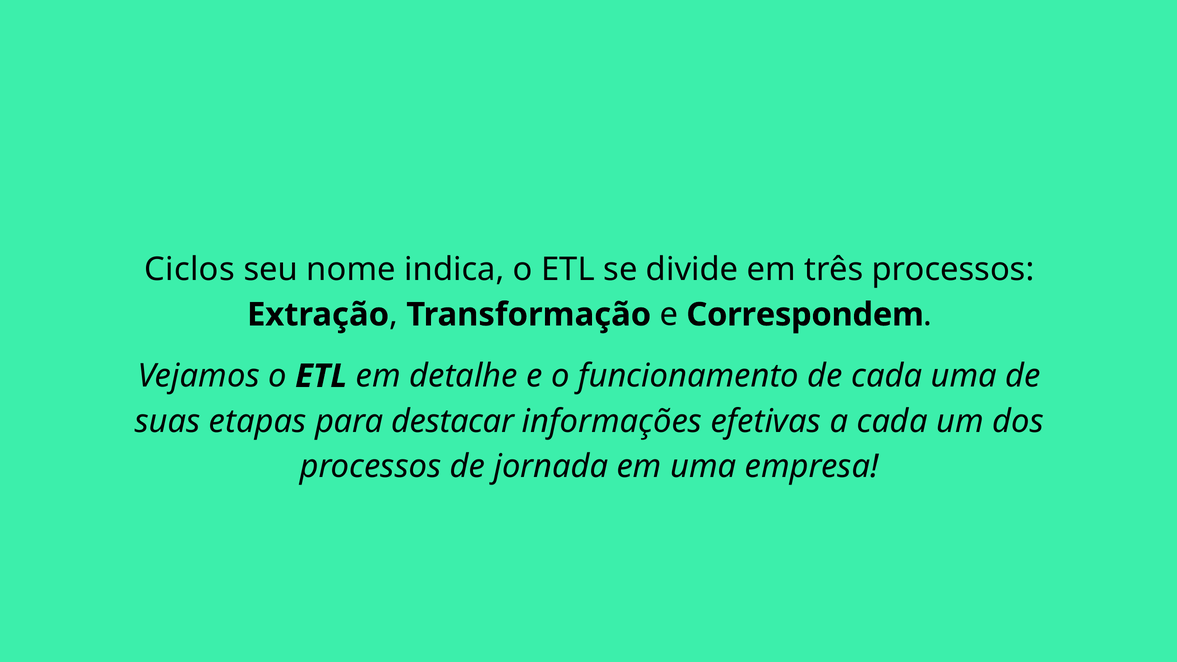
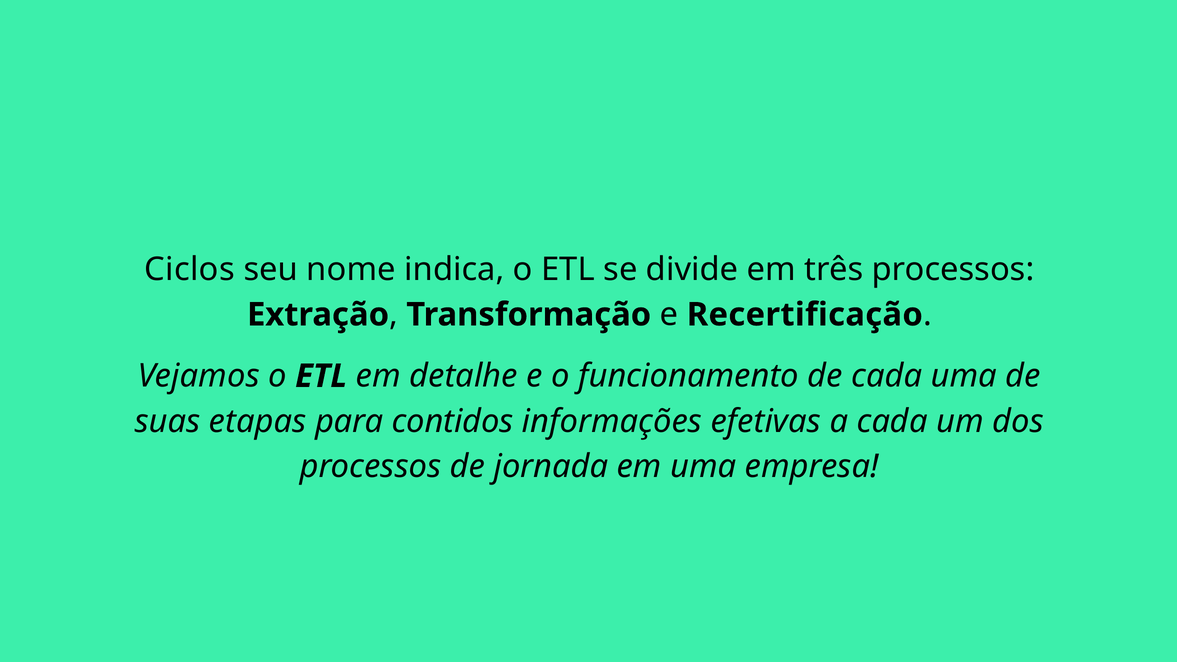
Correspondem: Correspondem -> Recertificação (805, 315)
destacar: destacar -> contidos (453, 421)
